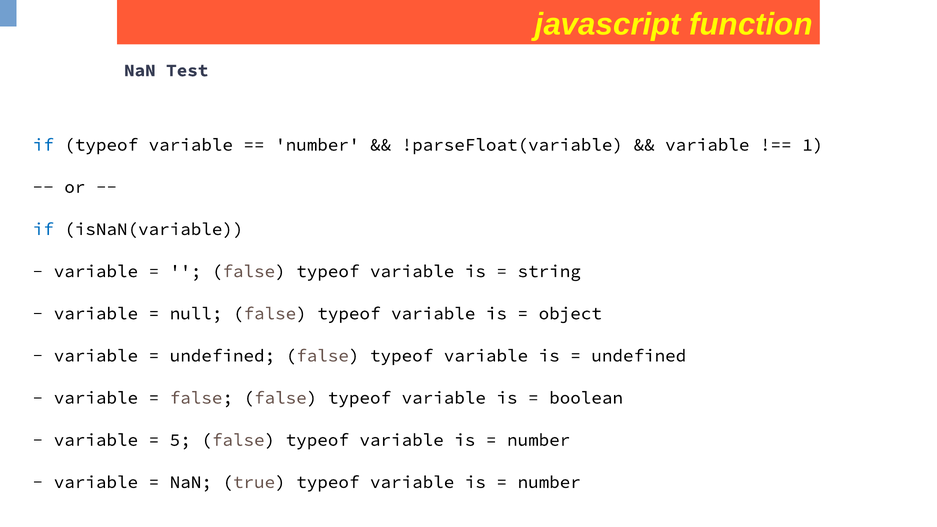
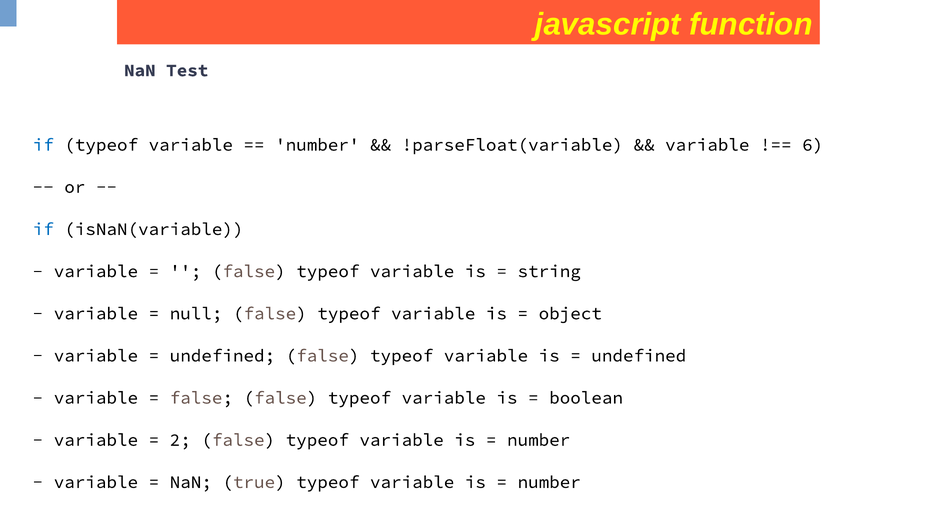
1: 1 -> 6 (813, 145)
5: 5 -> 2 (180, 440)
